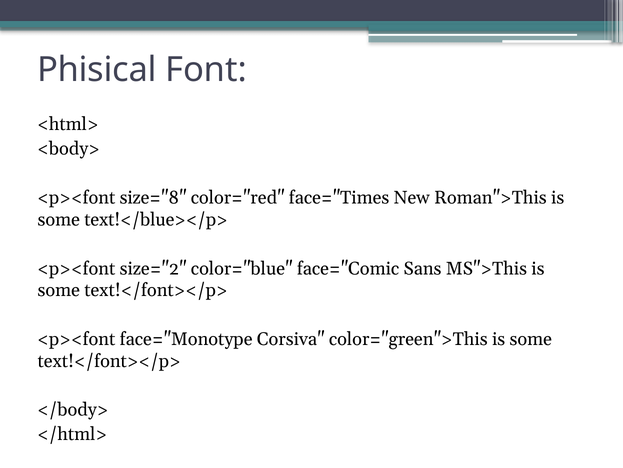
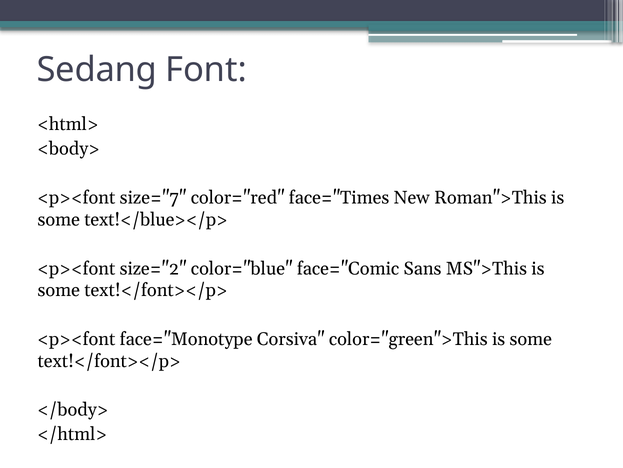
Phisical: Phisical -> Sedang (97, 70)
size="8: size="8 -> size="7 (153, 197)
